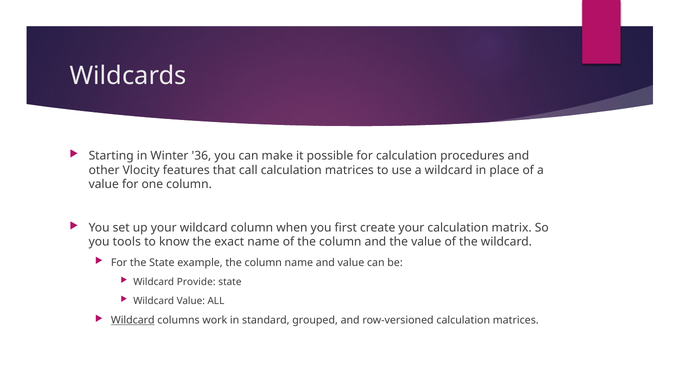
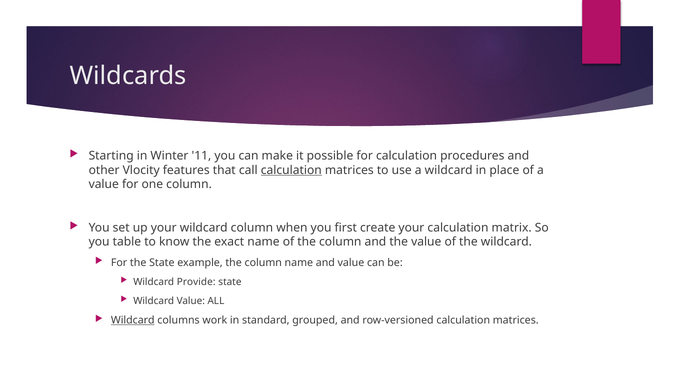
36: 36 -> 11 (201, 156)
calculation underline: none -> present (291, 170)
tools: tools -> table (127, 242)
